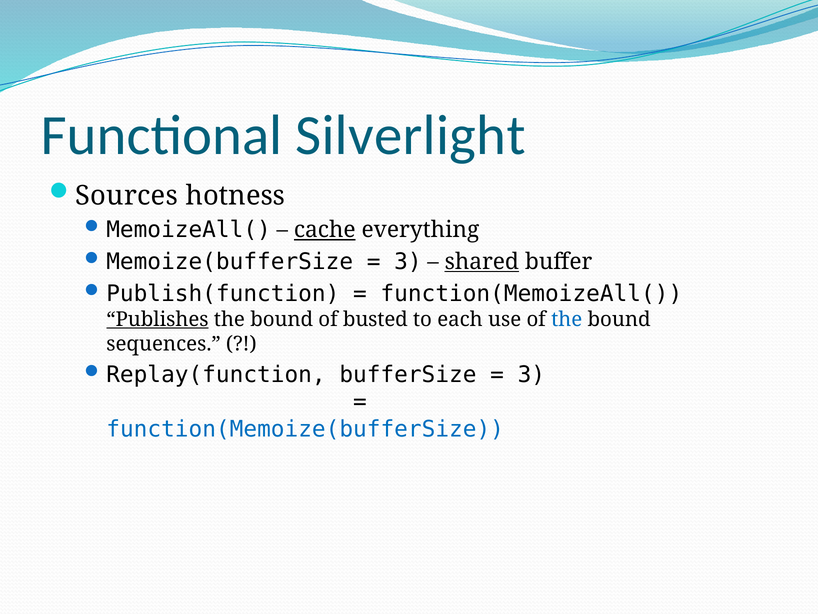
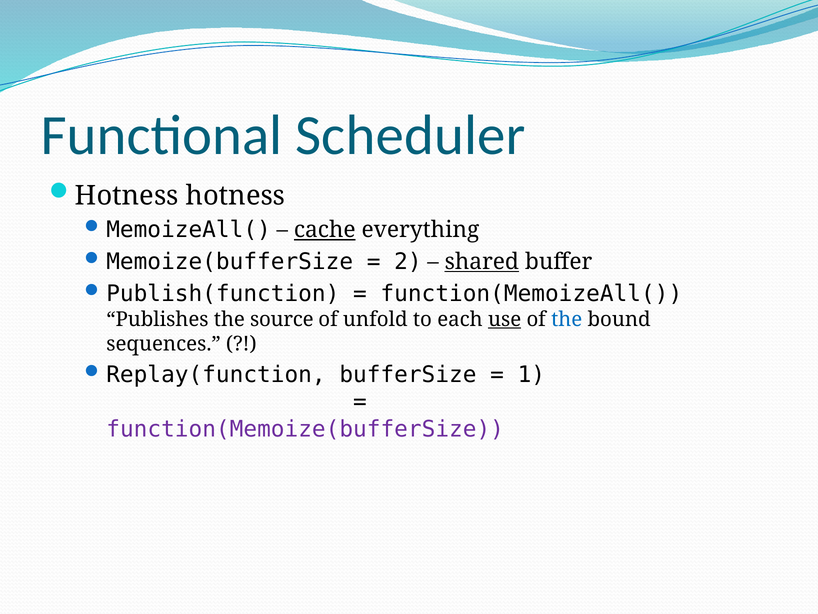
Silverlight: Silverlight -> Scheduler (410, 135)
Sources: Sources -> Hotness (127, 195)
3: 3 -> 2 (408, 262)
Publishes underline: present -> none (157, 319)
bound: bound -> source (282, 319)
busted: busted -> unfold (375, 319)
use underline: none -> present (505, 319)
3: 3 -> 1 (531, 374)
function(Memoize(bufferSize colour: blue -> purple (305, 429)
